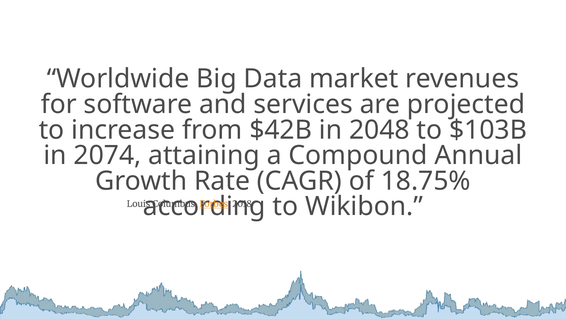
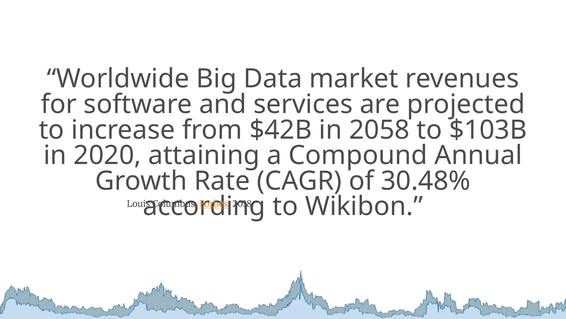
2048: 2048 -> 2058 (379, 130)
2074: 2074 -> 2020 (107, 155)
18.75%: 18.75% -> 30.48% (426, 181)
